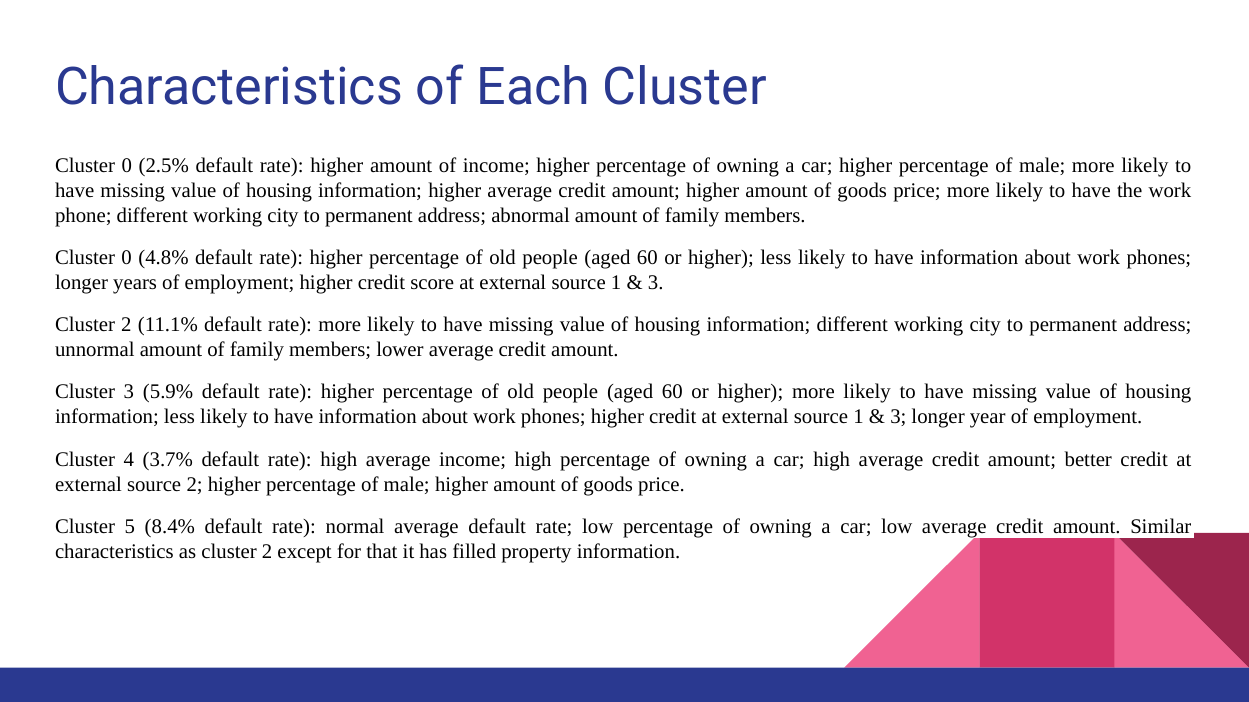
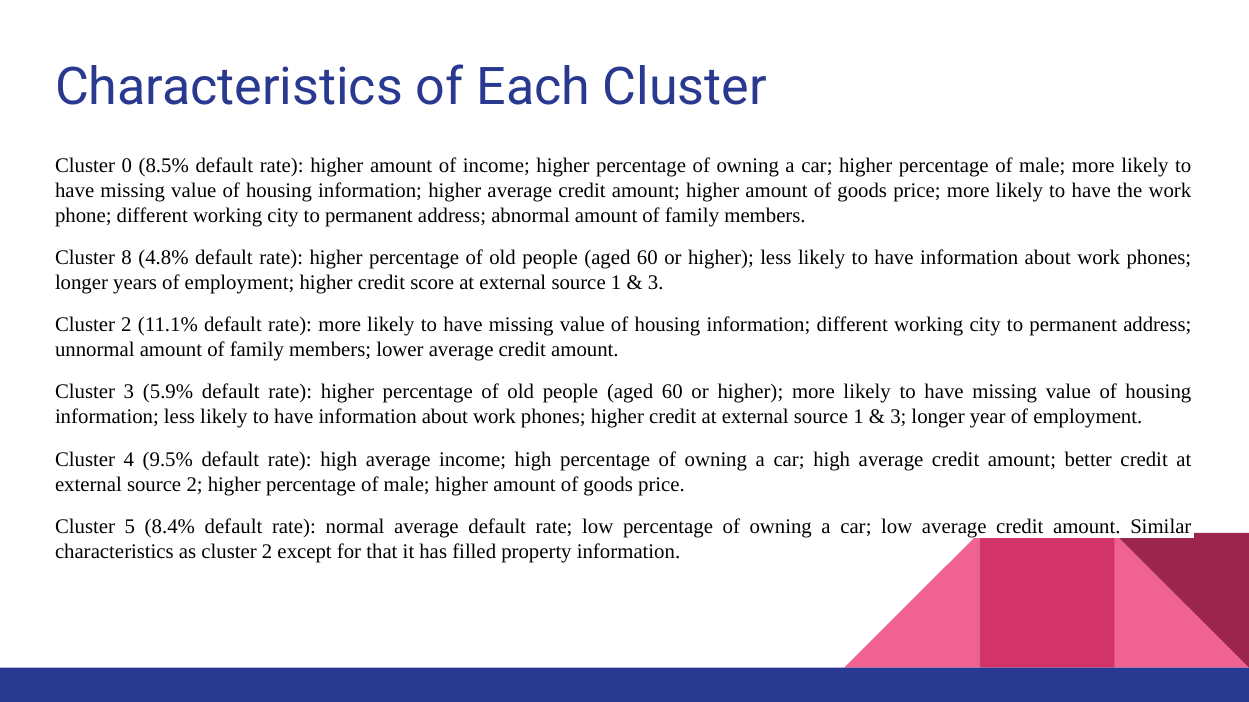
2.5%: 2.5% -> 8.5% (164, 165)
0: 0 -> 8 (127, 258)
3.7%: 3.7% -> 9.5% (168, 460)
